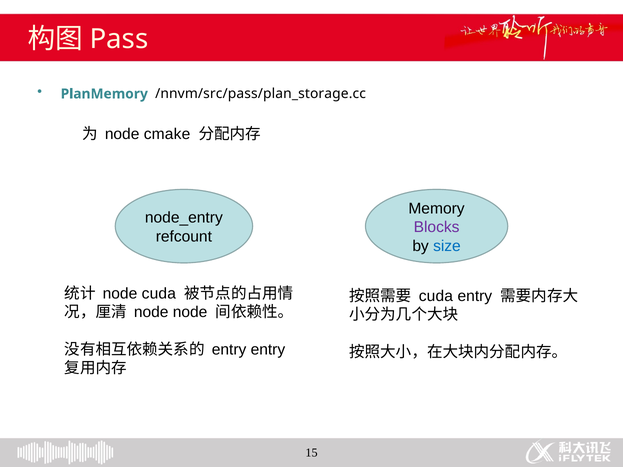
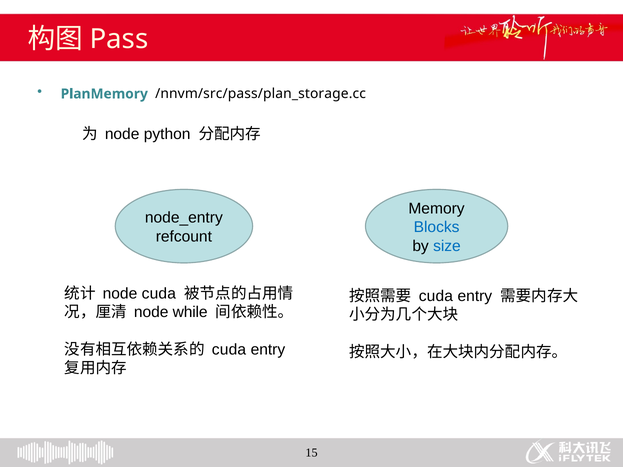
cmake: cmake -> python (167, 134)
Blocks colour: purple -> blue (437, 227)
node node: node -> while (190, 312)
entry: entry -> cuda (229, 350)
